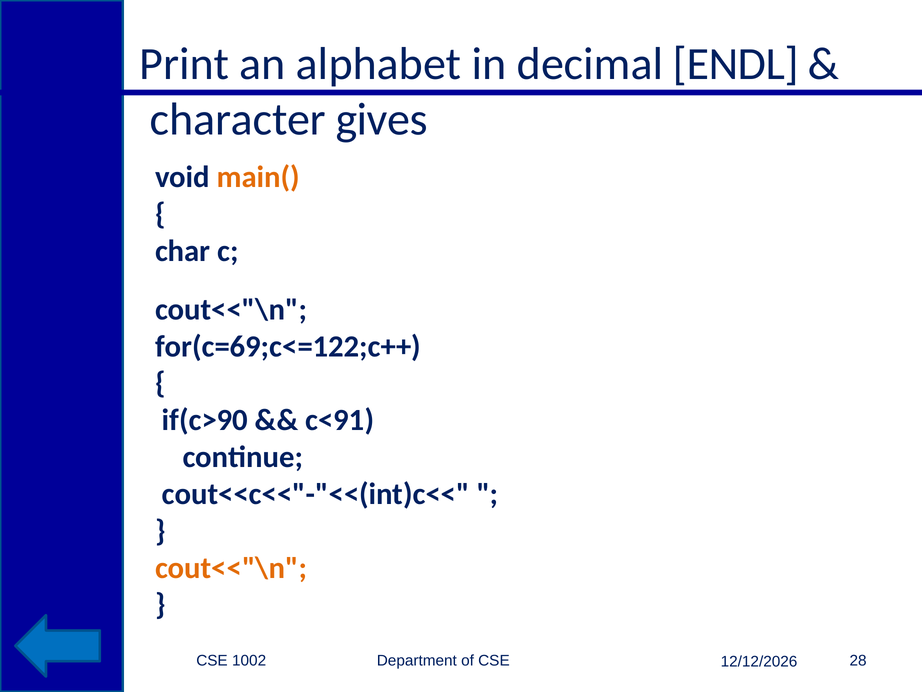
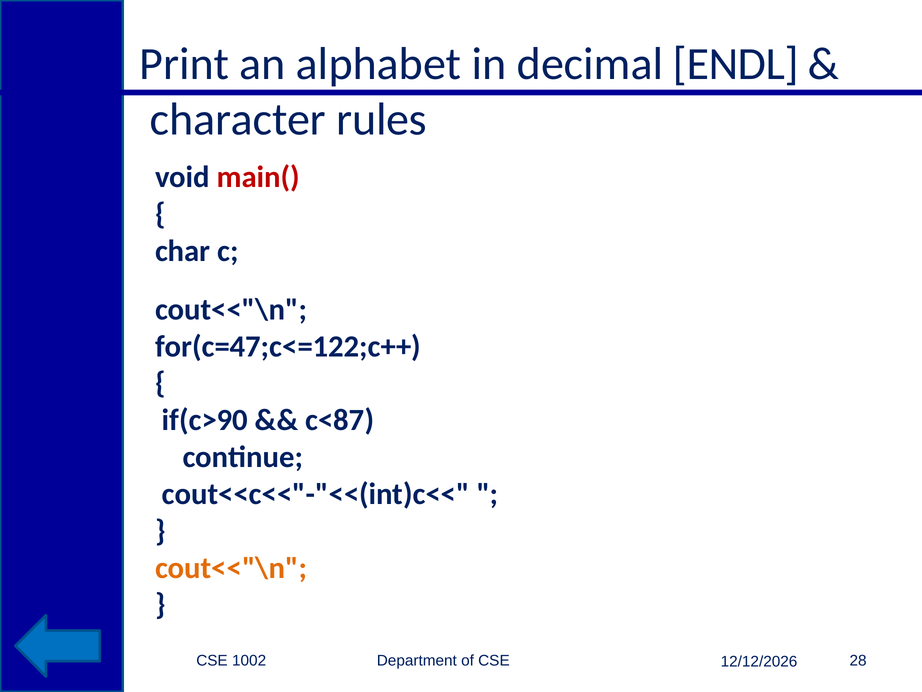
gives: gives -> rules (382, 119)
main( colour: orange -> red (258, 177)
for(c=69;c<=122;c++: for(c=69;c<=122;c++ -> for(c=47;c<=122;c++ (288, 346)
c<91: c<91 -> c<87 (340, 420)
